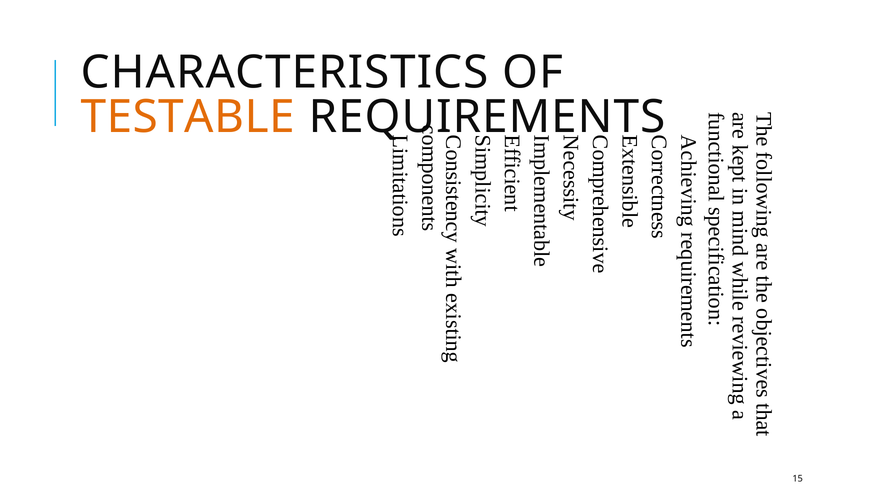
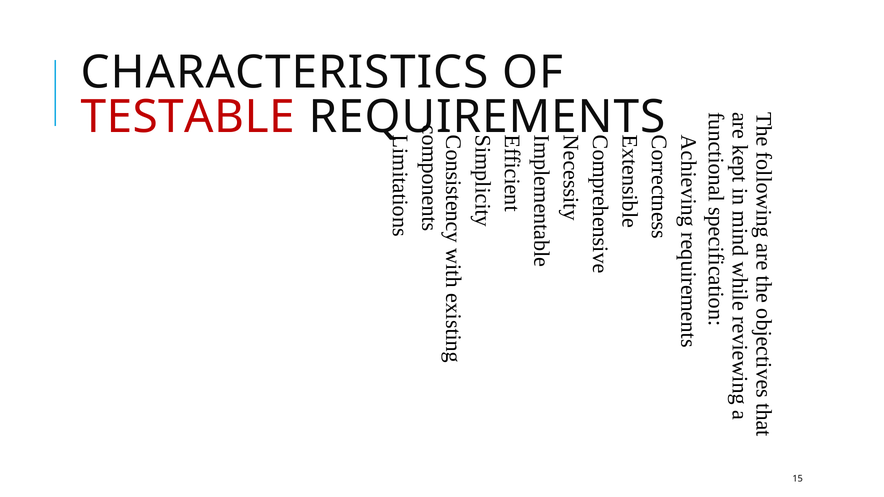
TESTABLE colour: orange -> red (188, 117)
